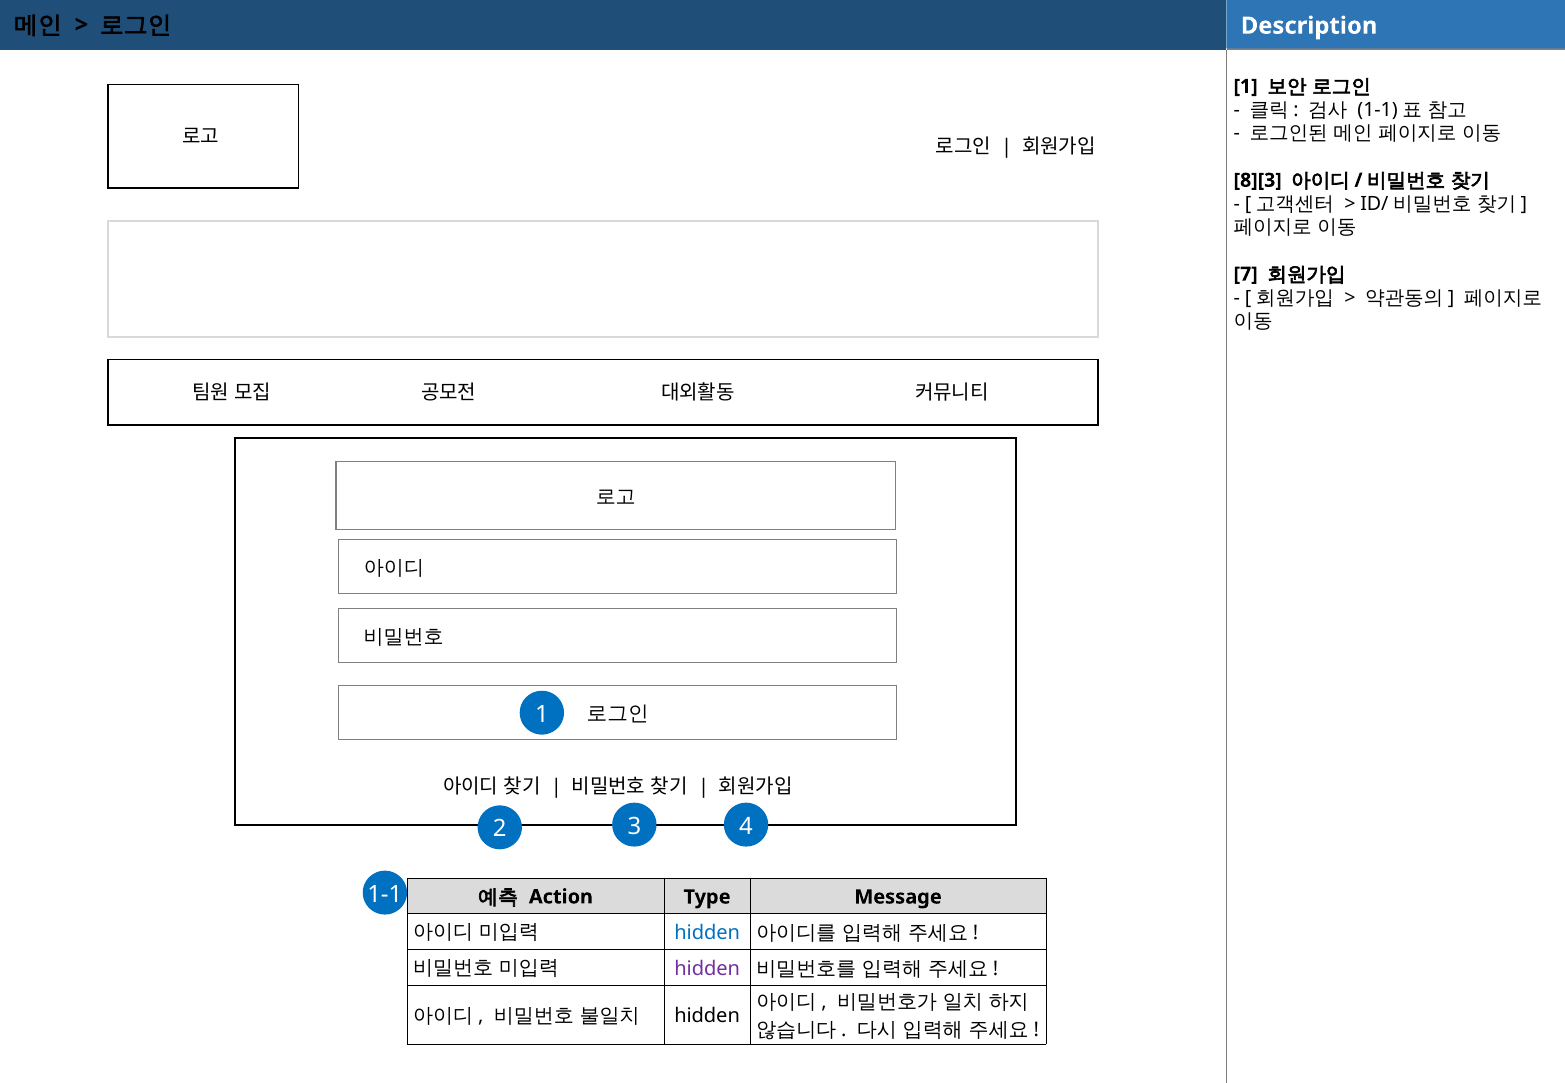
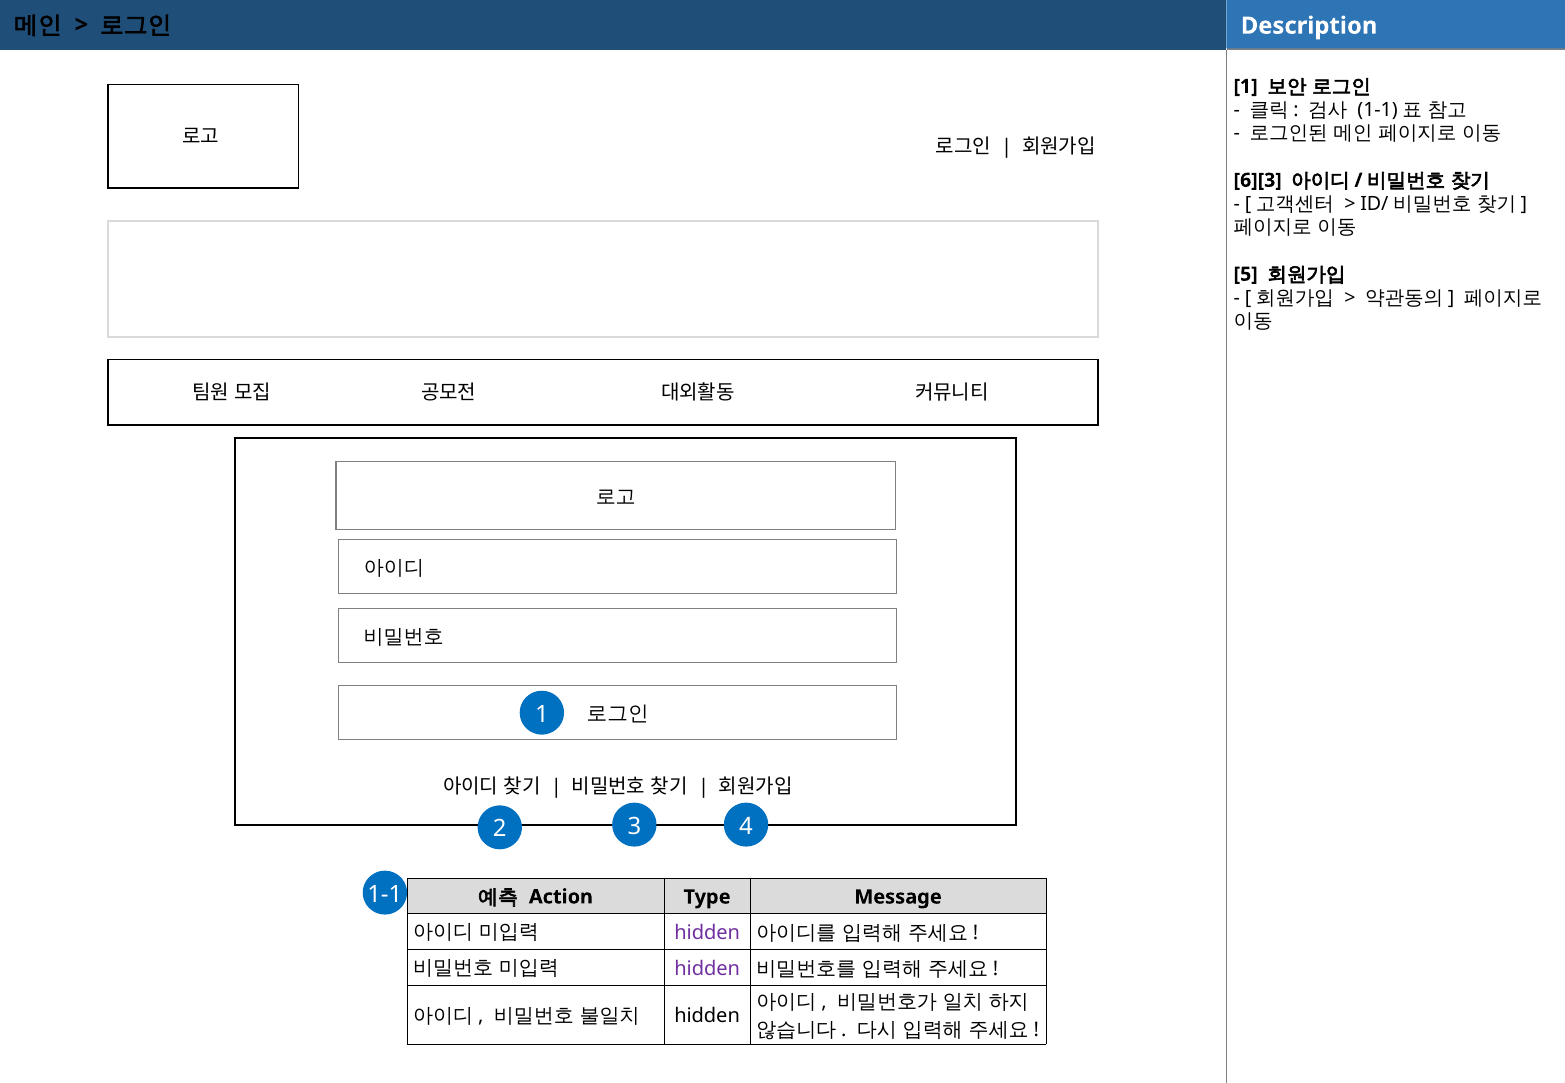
8][3: 8][3 -> 6][3 (1258, 180)
7: 7 -> 5 (1246, 274)
hidden colour: blue -> purple (707, 933)
